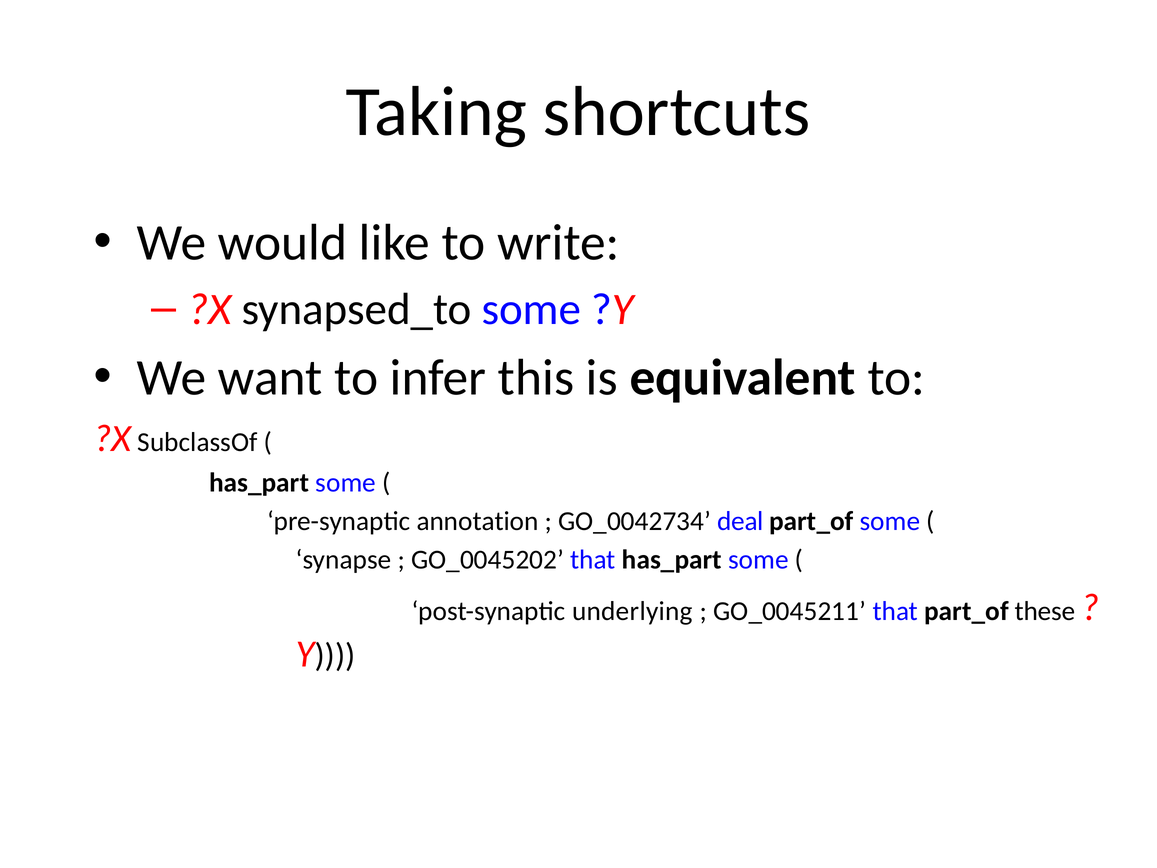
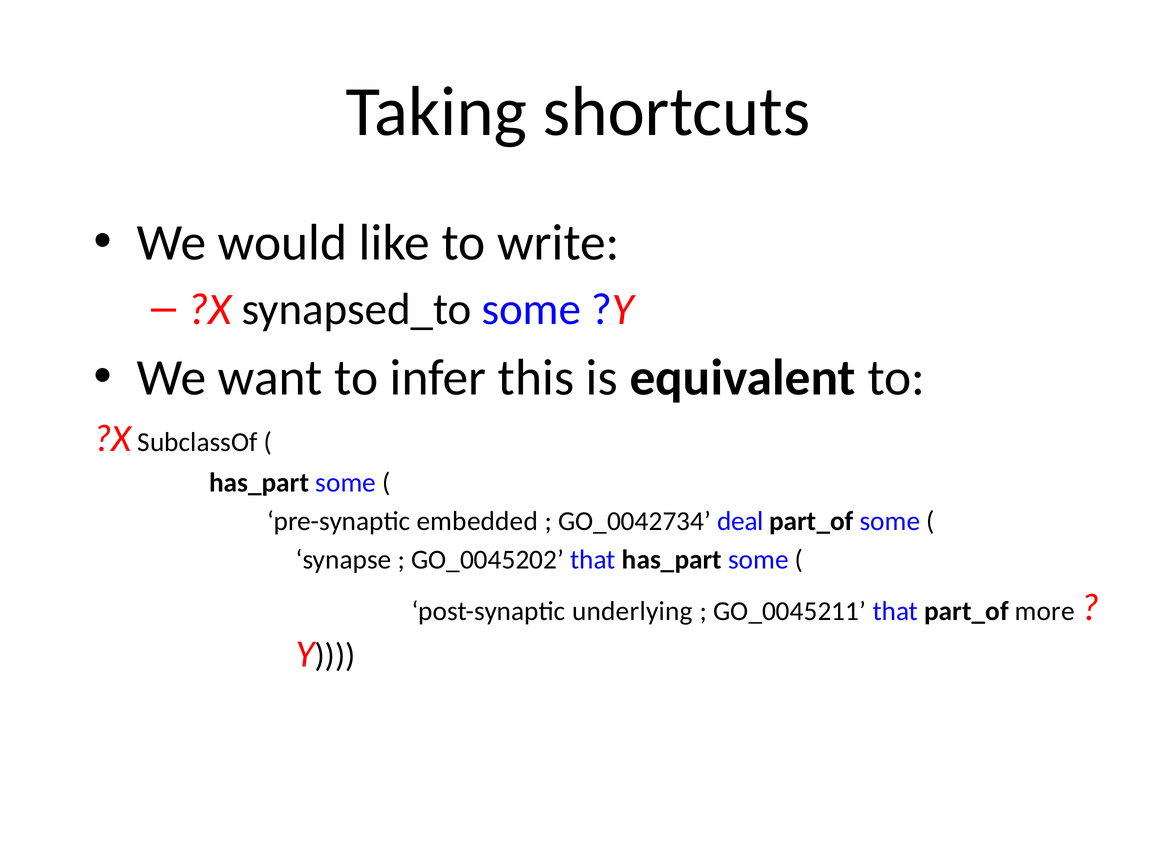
annotation: annotation -> embedded (477, 521)
these: these -> more (1045, 611)
